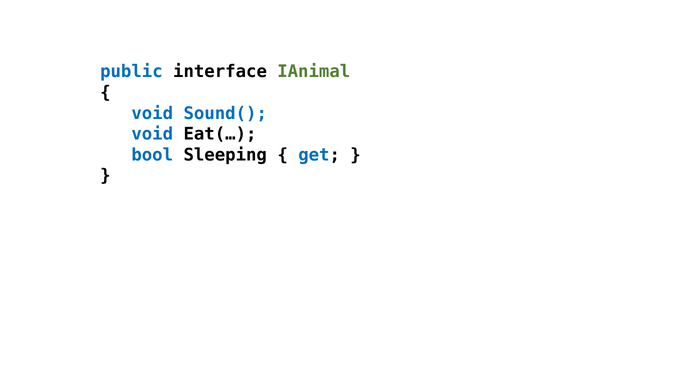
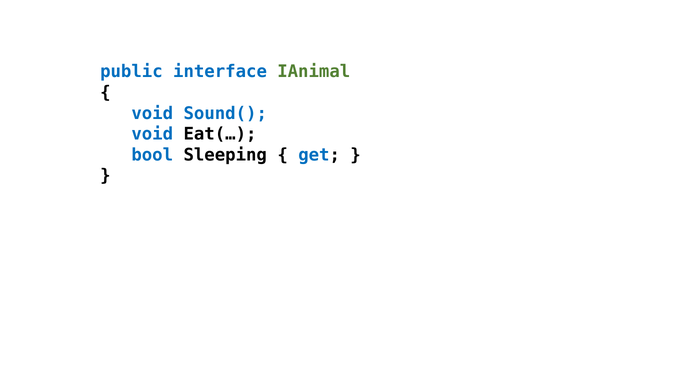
interface colour: black -> blue (220, 72)
